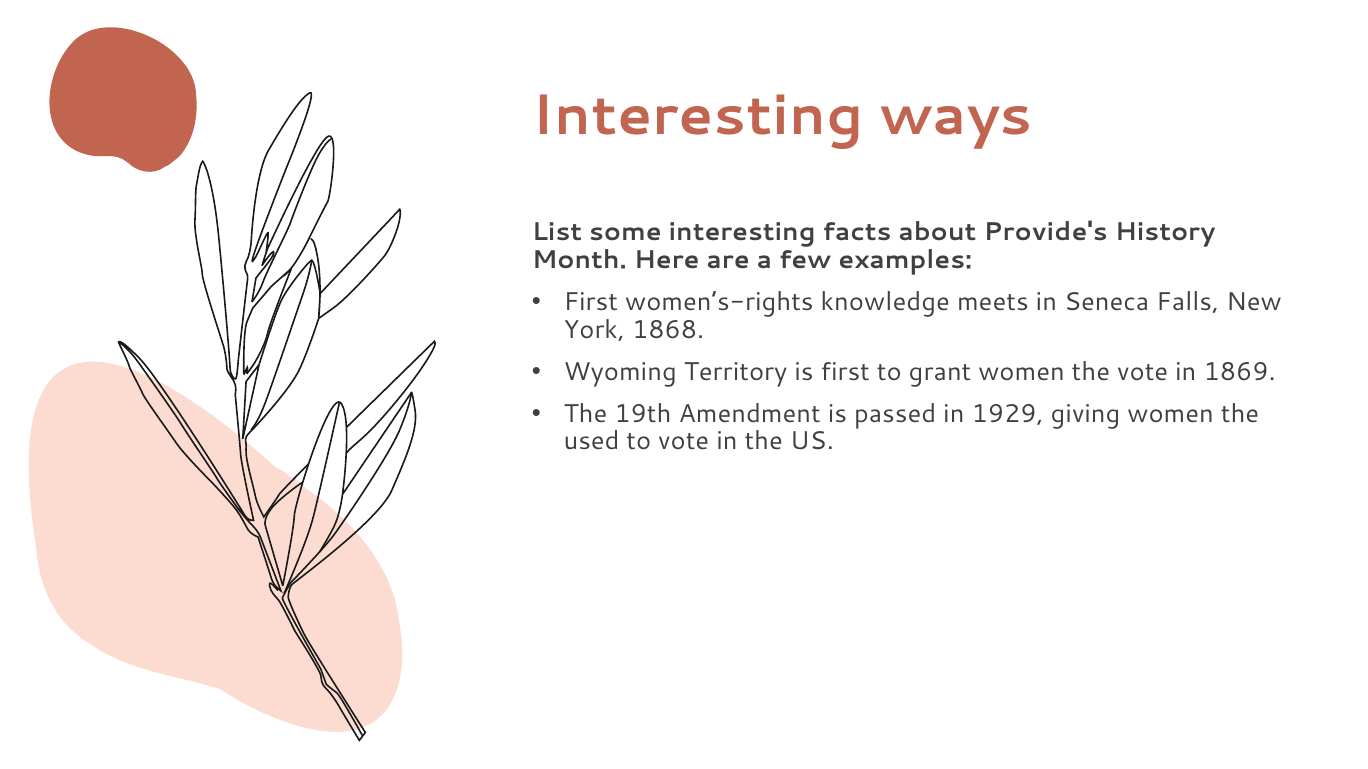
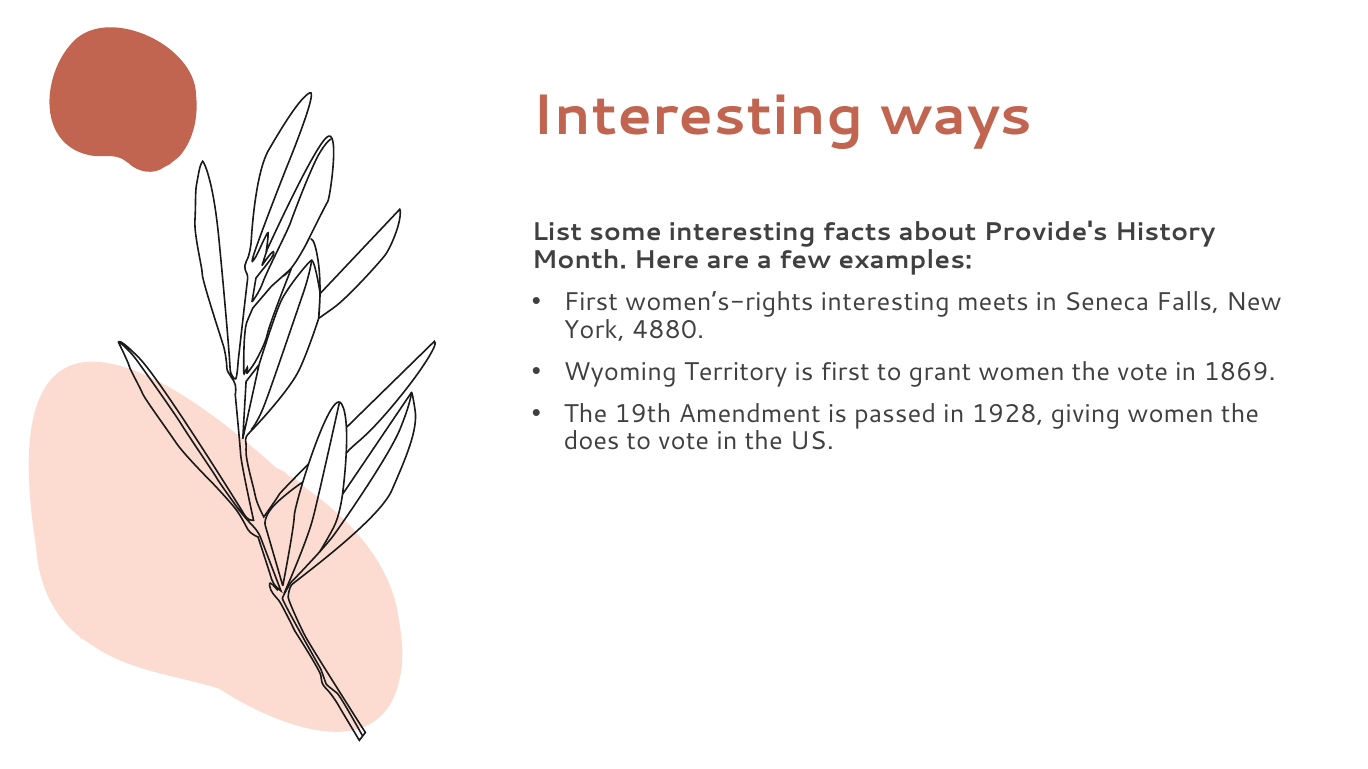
women’s-rights knowledge: knowledge -> interesting (885, 302)
1868: 1868 -> 4880 (668, 330)
1929: 1929 -> 1928 (1008, 414)
used: used -> does (592, 442)
